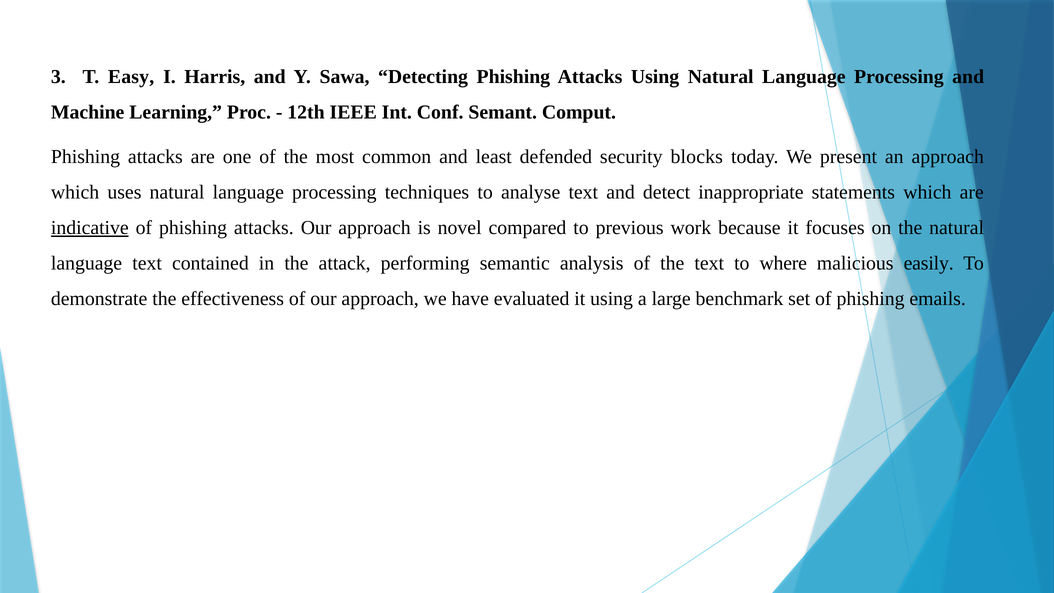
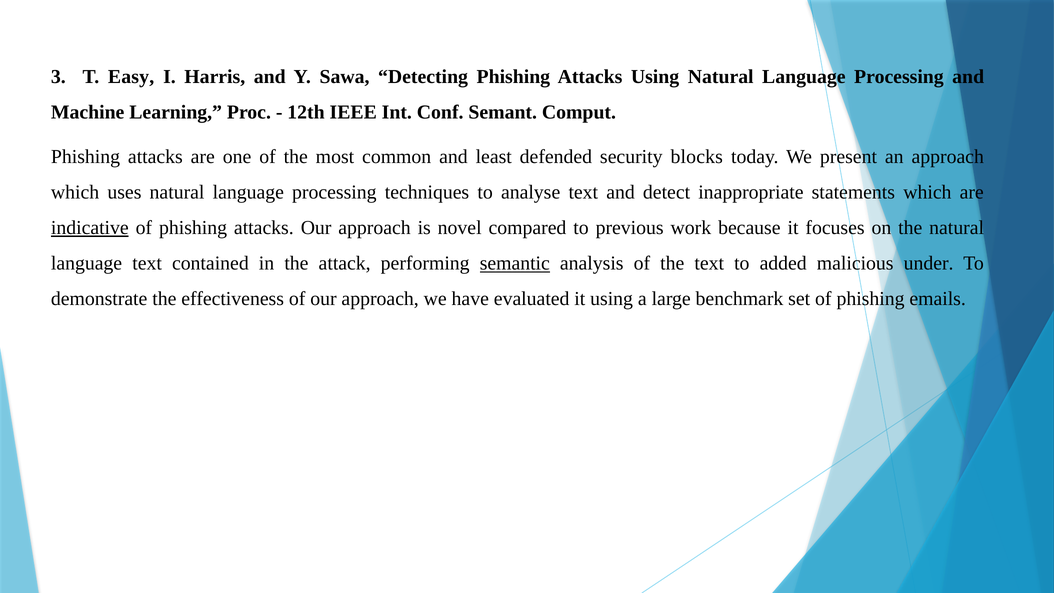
semantic underline: none -> present (515, 263)
where: where -> added (783, 263)
easily: easily -> under (929, 263)
